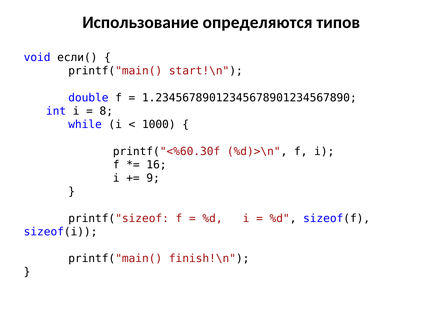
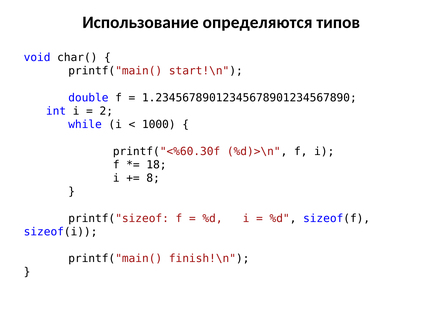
если(: если( -> char( (77, 57)
8: 8 -> 2 (106, 111)
16: 16 -> 18 (156, 165)
9: 9 -> 8 (153, 178)
